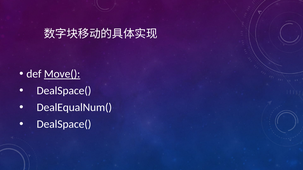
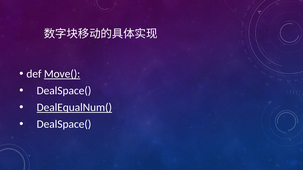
DealEqualNum( underline: none -> present (74, 108)
